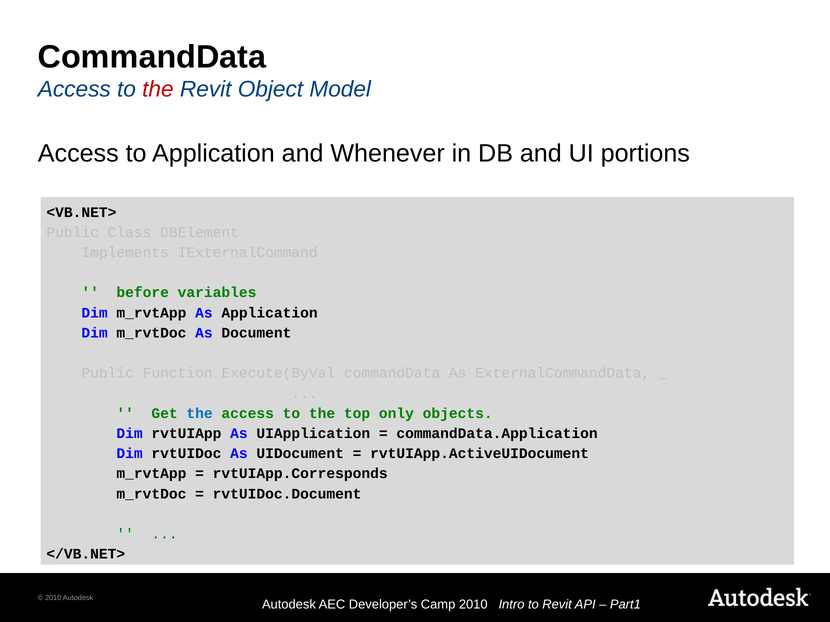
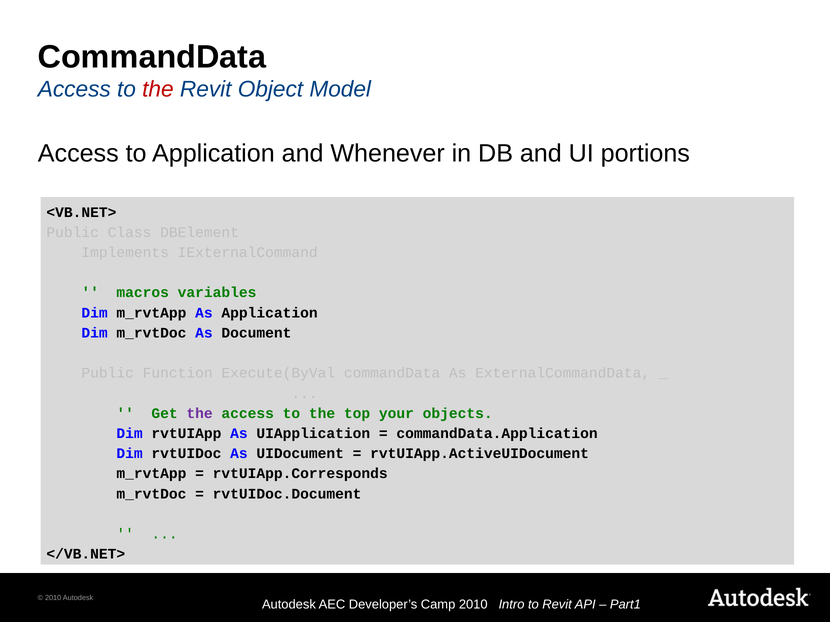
before: before -> macros (143, 293)
the colour: blue -> purple (200, 414)
only: only -> your (396, 414)
